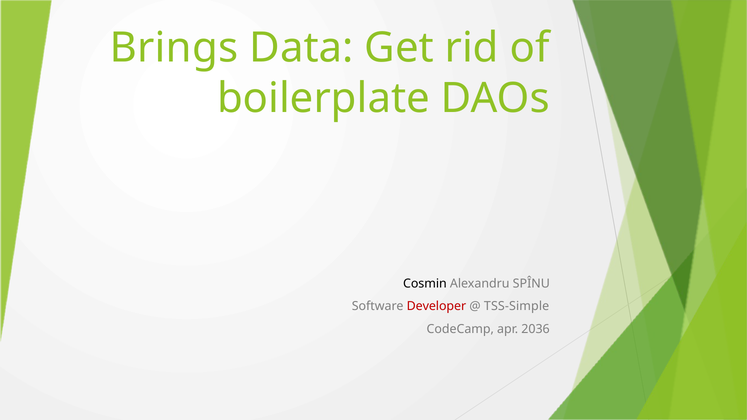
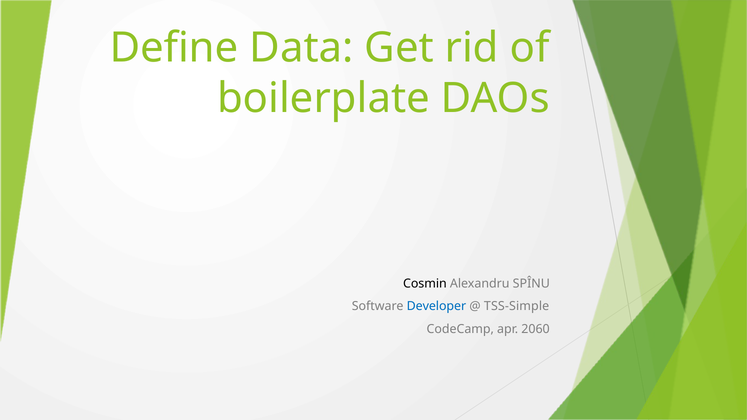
Brings: Brings -> Define (174, 48)
Developer colour: red -> blue (436, 306)
2036: 2036 -> 2060 (536, 329)
